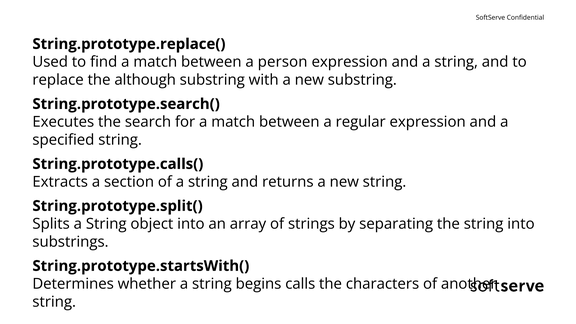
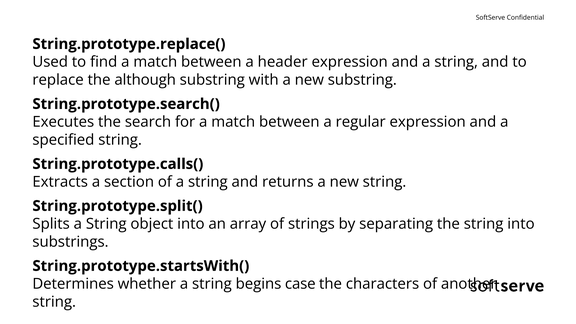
person: person -> header (283, 62)
calls: calls -> case (300, 284)
